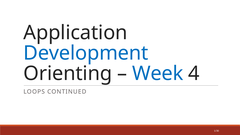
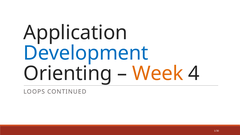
Week colour: blue -> orange (158, 74)
